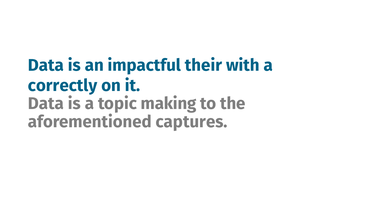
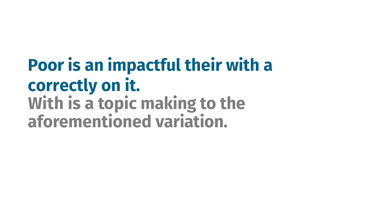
Data: Data -> Poor (46, 65)
Data: Data -> With (46, 103)
captures: captures -> variation (192, 121)
